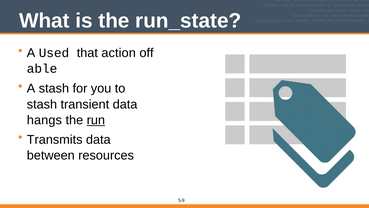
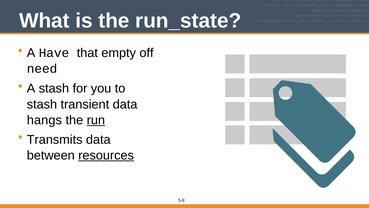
Used: Used -> Have (54, 53)
action: action -> empty (119, 53)
able: able -> need (42, 69)
resources underline: none -> present (106, 155)
